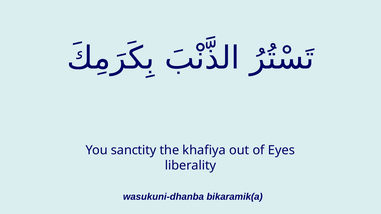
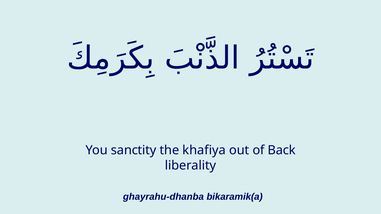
Eyes: Eyes -> Back (282, 150)
wasukuni-dhanba: wasukuni-dhanba -> ghayrahu-dhanba (163, 197)
